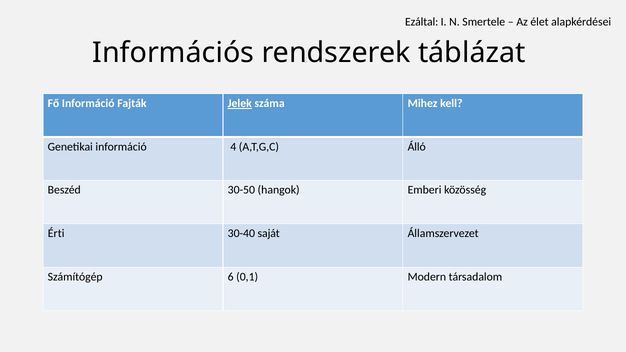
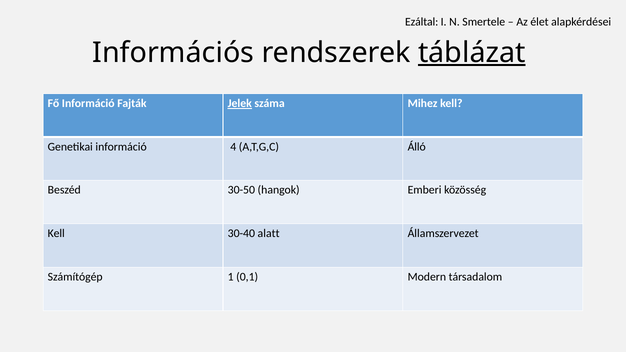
táblázat underline: none -> present (472, 53)
Érti: Érti -> Kell (56, 234)
saját: saját -> alatt (269, 234)
6: 6 -> 1 (231, 277)
